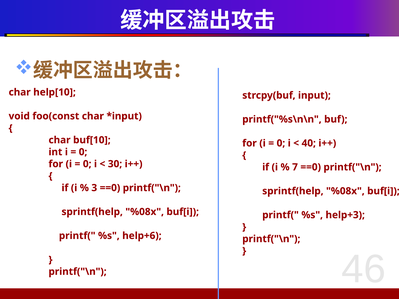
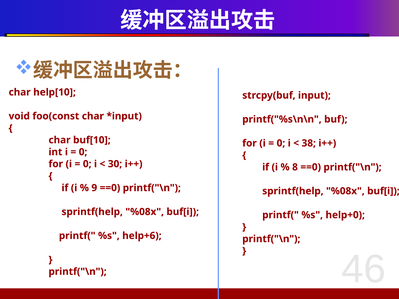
40: 40 -> 38 (309, 143)
7: 7 -> 8 (295, 167)
3: 3 -> 9 (94, 188)
help+3: help+3 -> help+0 (345, 215)
